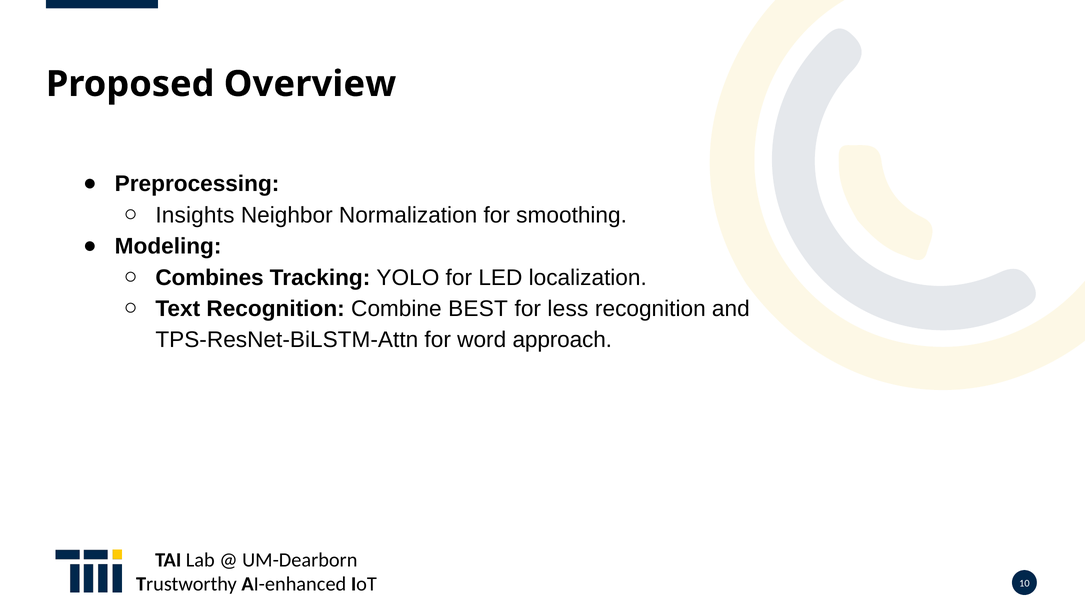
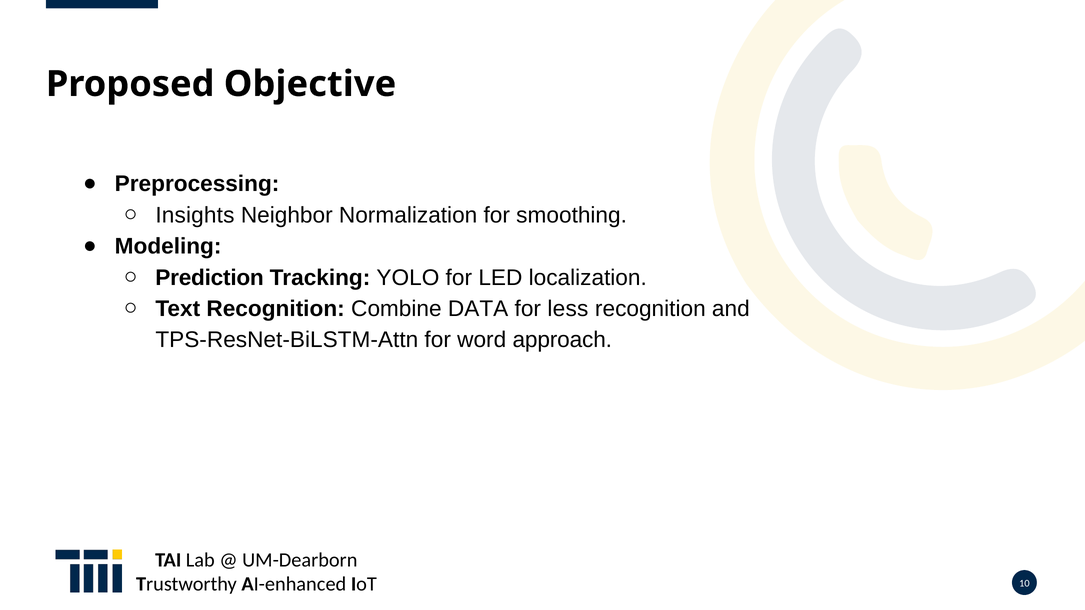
Overview: Overview -> Objective (310, 84)
Combines: Combines -> Prediction (210, 278)
BEST: BEST -> DATA (478, 309)
